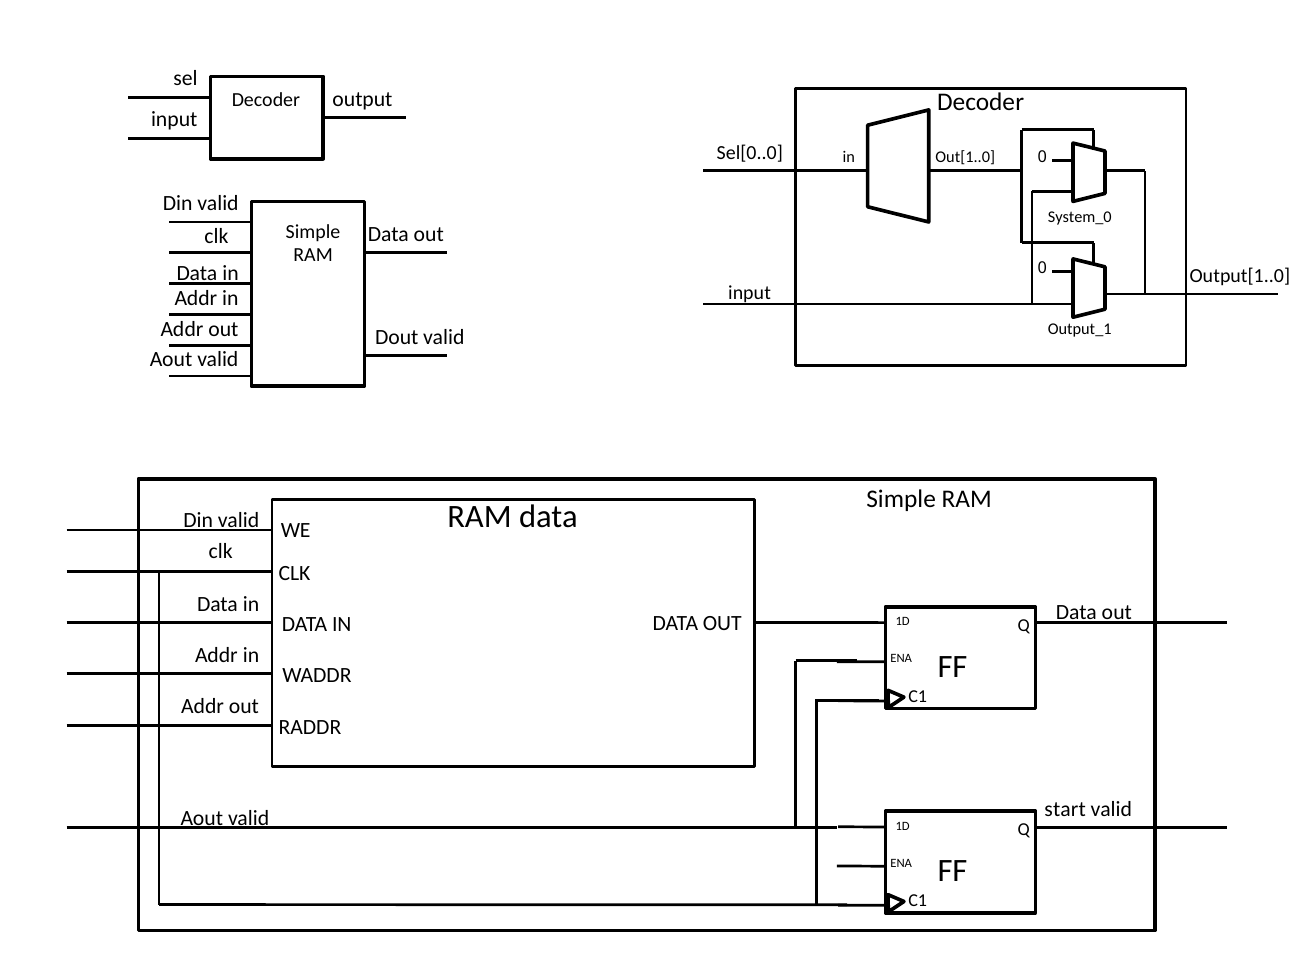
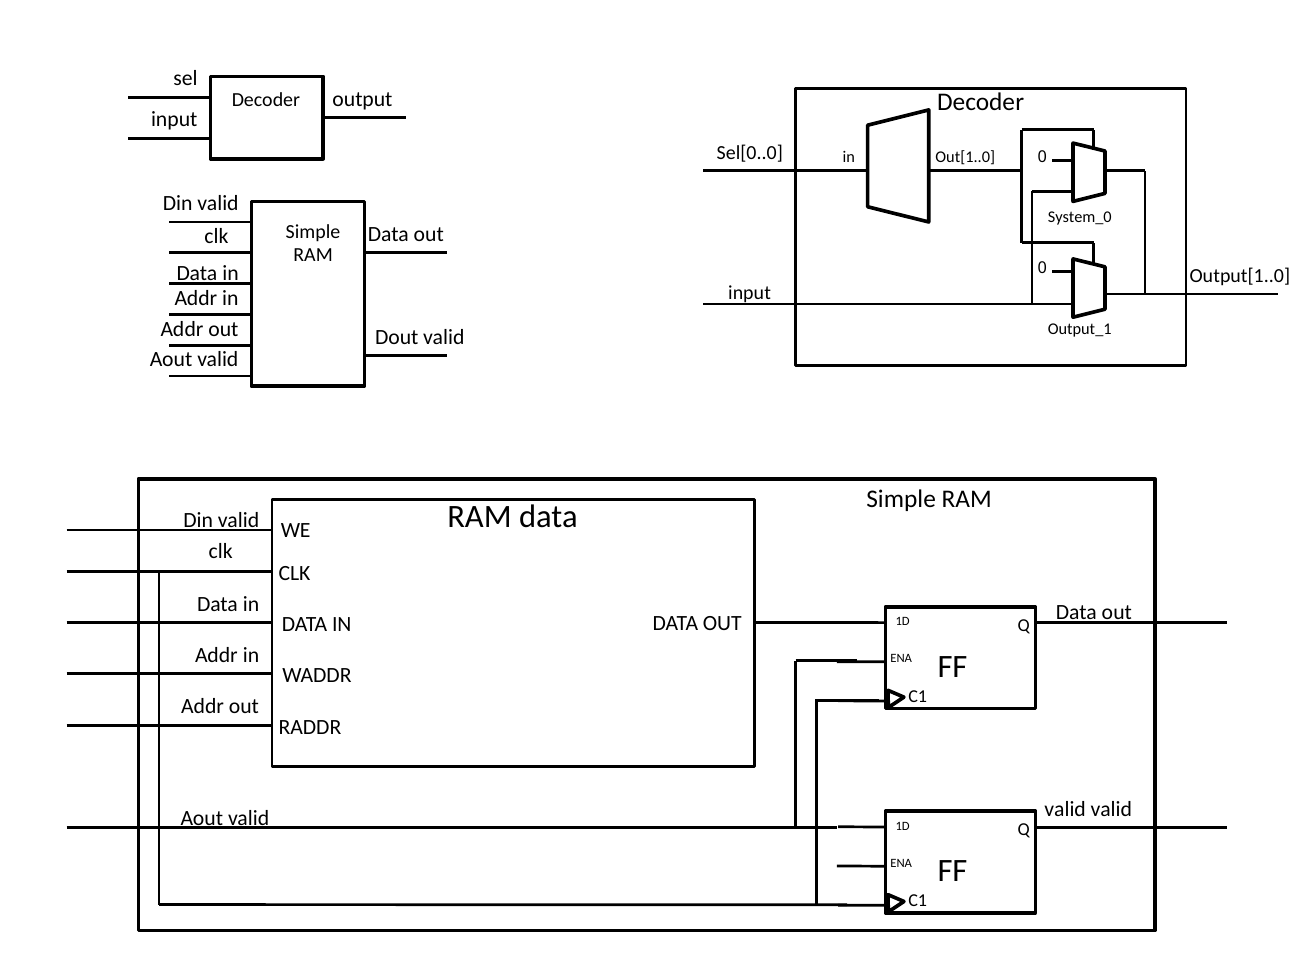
start: start -> valid (1065, 809)
